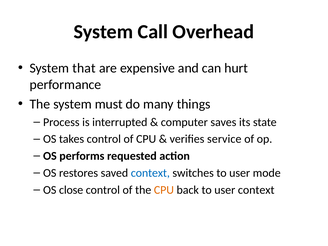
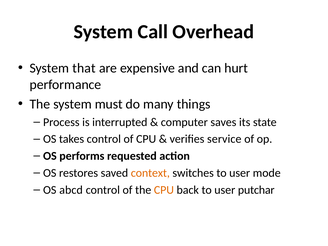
context colour: blue -> orange (150, 173)
close: close -> abcd (71, 190)
user context: context -> putchar (256, 190)
